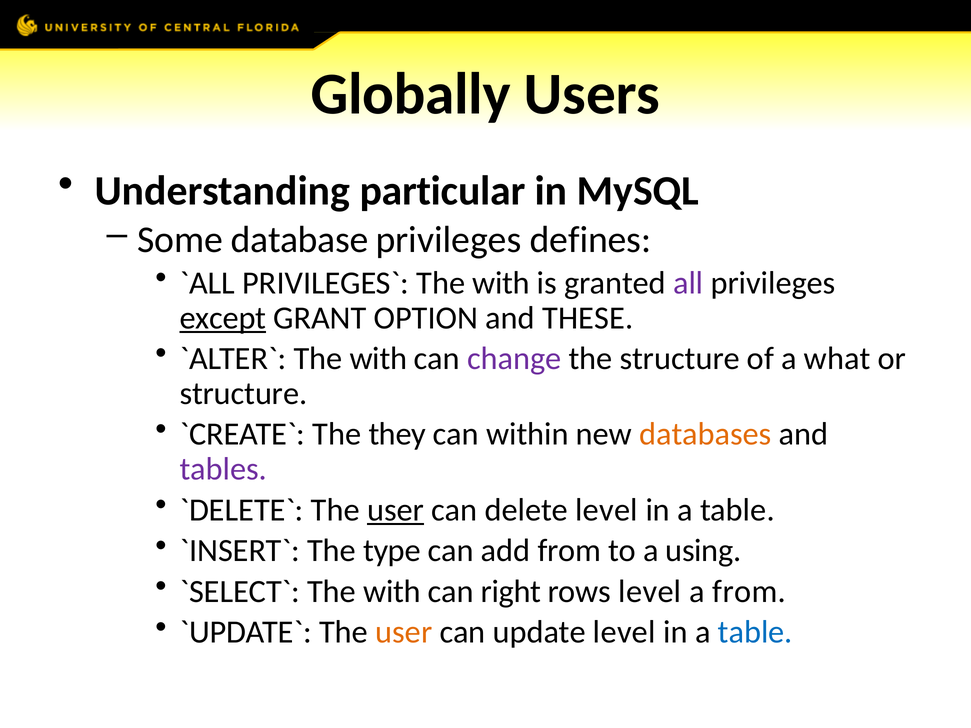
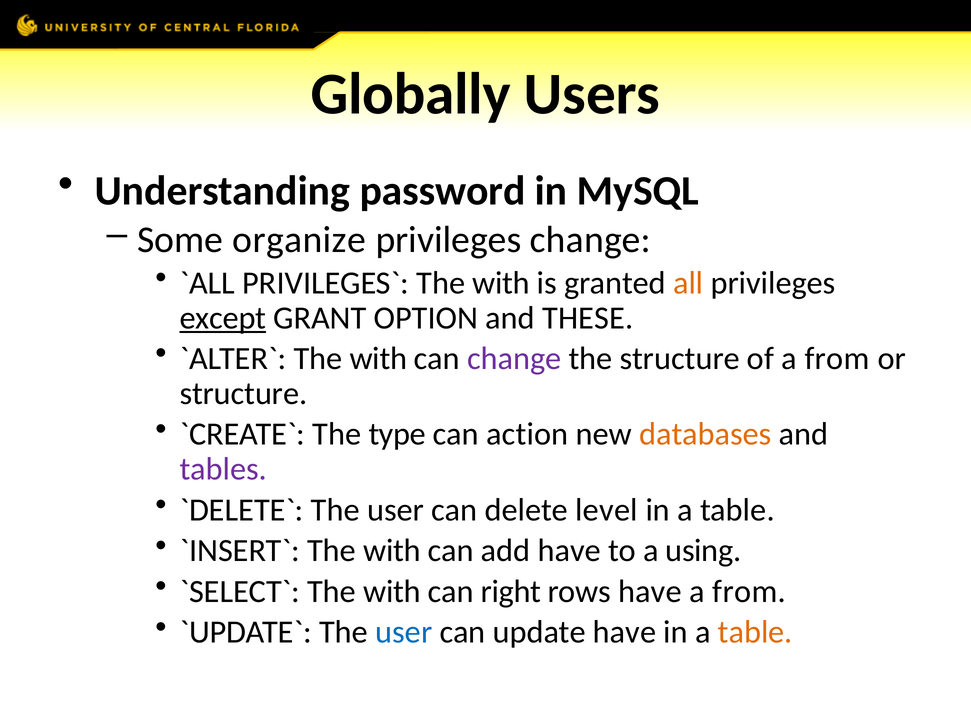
particular: particular -> password (443, 191)
database: database -> organize (299, 240)
privileges defines: defines -> change (590, 240)
all colour: purple -> orange (688, 283)
of a what: what -> from (837, 359)
they: they -> type (397, 434)
within: within -> action (527, 434)
user underline: present -> none (396, 510)
type: type -> with (392, 551)
add from: from -> have (569, 551)
rows level: level -> have (650, 592)
user colour: orange -> blue (404, 632)
update level: level -> have (624, 632)
table colour: blue -> orange (755, 632)
